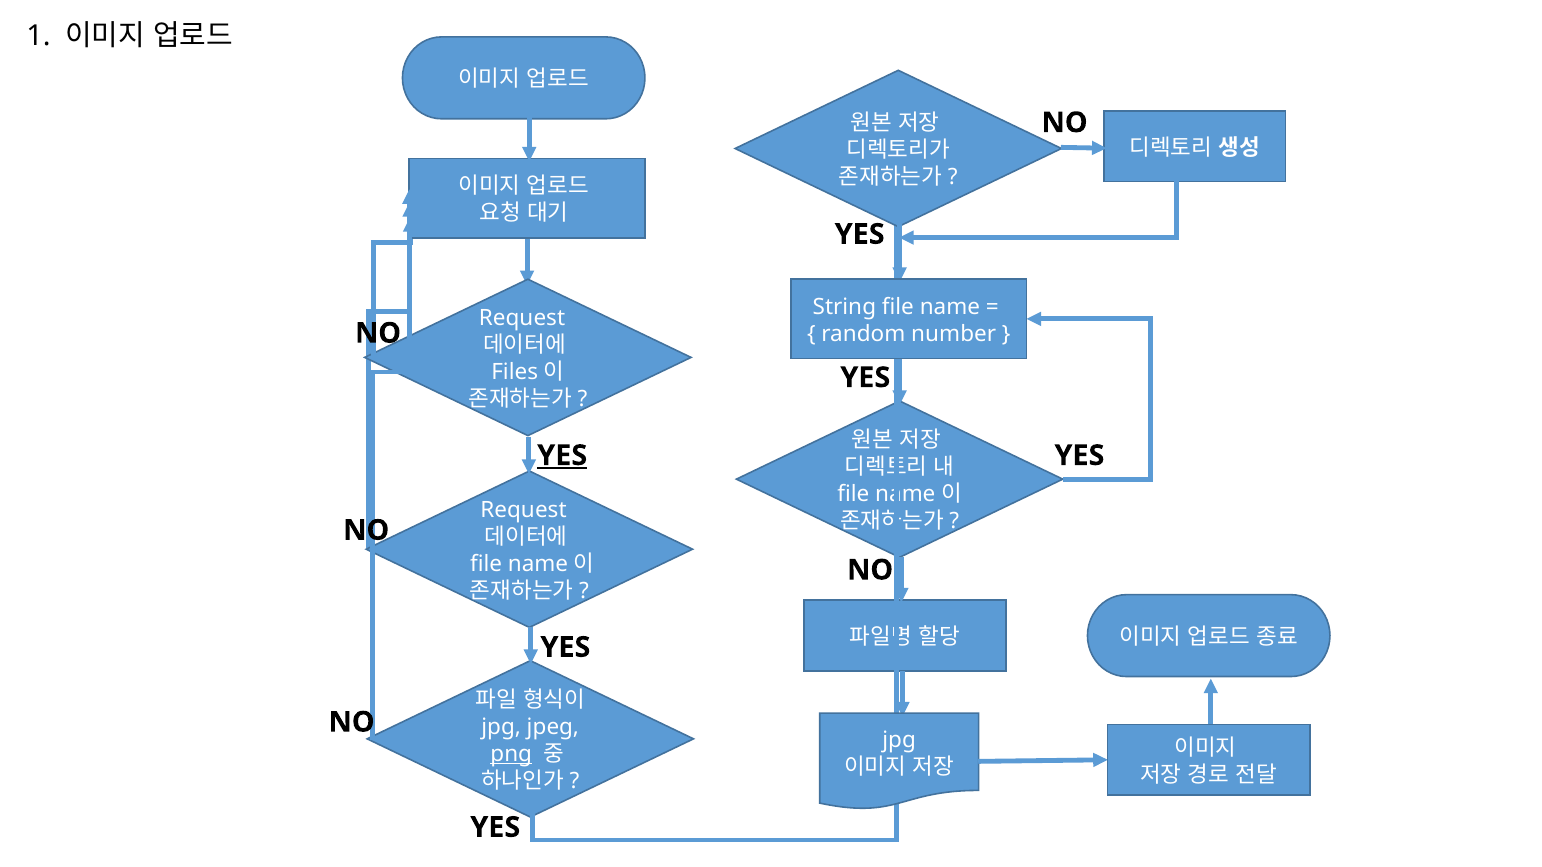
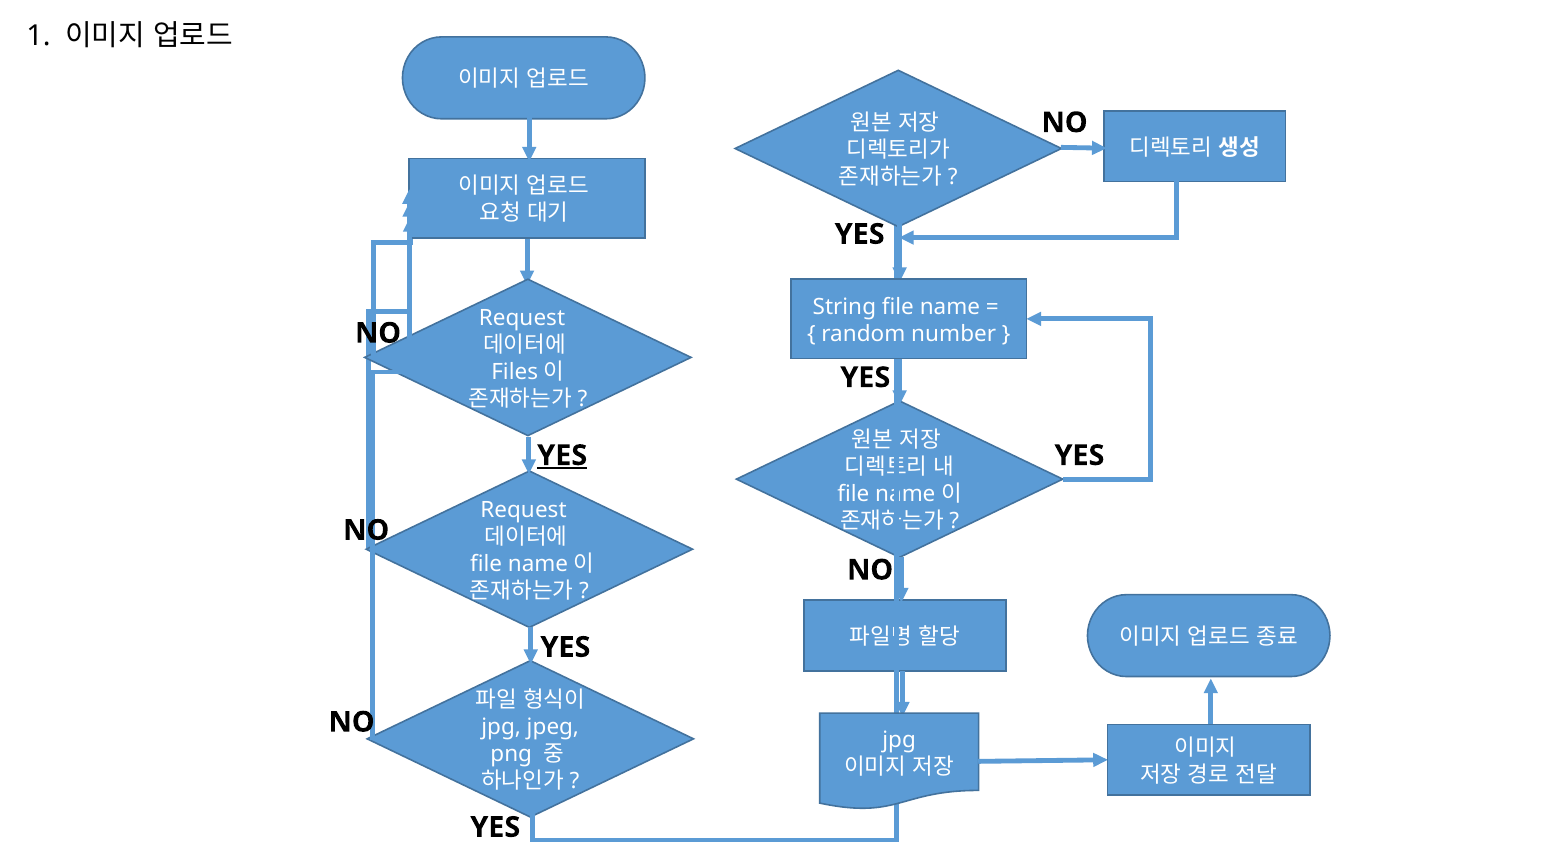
png underline: present -> none (511, 754)
